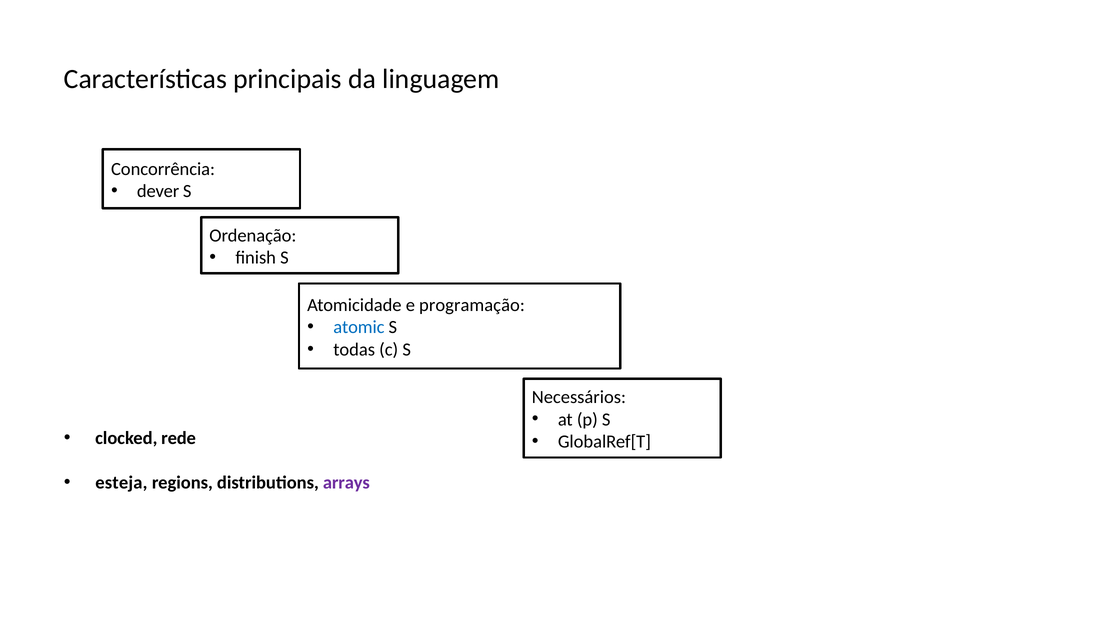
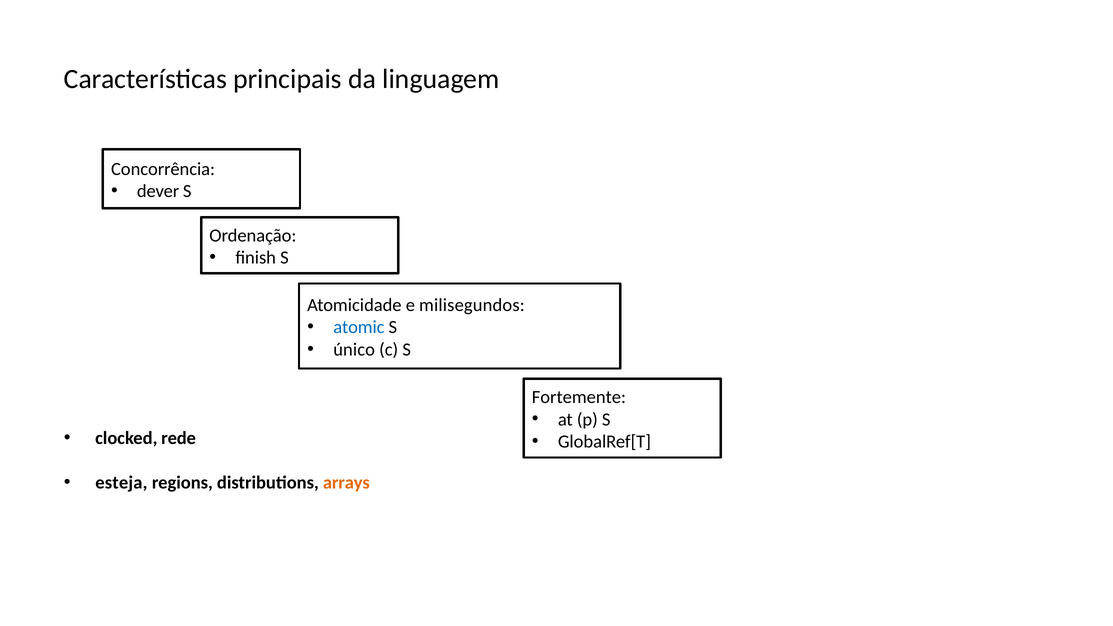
programação: programação -> milisegundos (472, 305)
todas: todas -> único (354, 350)
Necessários: Necessários -> Fortemente (579, 397)
arrays colour: purple -> orange (346, 483)
